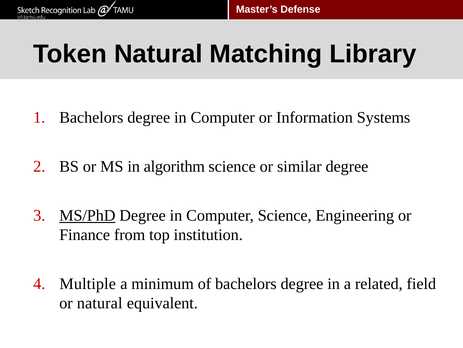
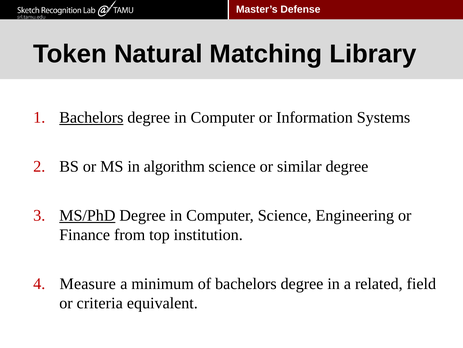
Bachelors underline: none -> present (91, 117)
Multiple: Multiple -> Measure (88, 283)
or natural: natural -> criteria (100, 302)
